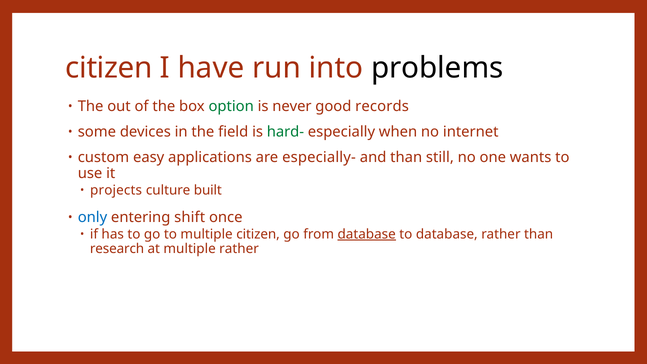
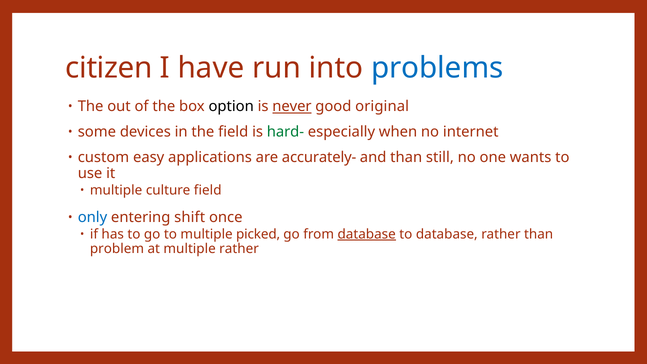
problems colour: black -> blue (437, 68)
option colour: green -> black (231, 107)
never underline: none -> present (292, 107)
records: records -> original (382, 107)
especially-: especially- -> accurately- (319, 157)
projects: projects -> multiple (116, 190)
culture built: built -> field (208, 190)
multiple citizen: citizen -> picked (258, 234)
research: research -> problem (117, 249)
